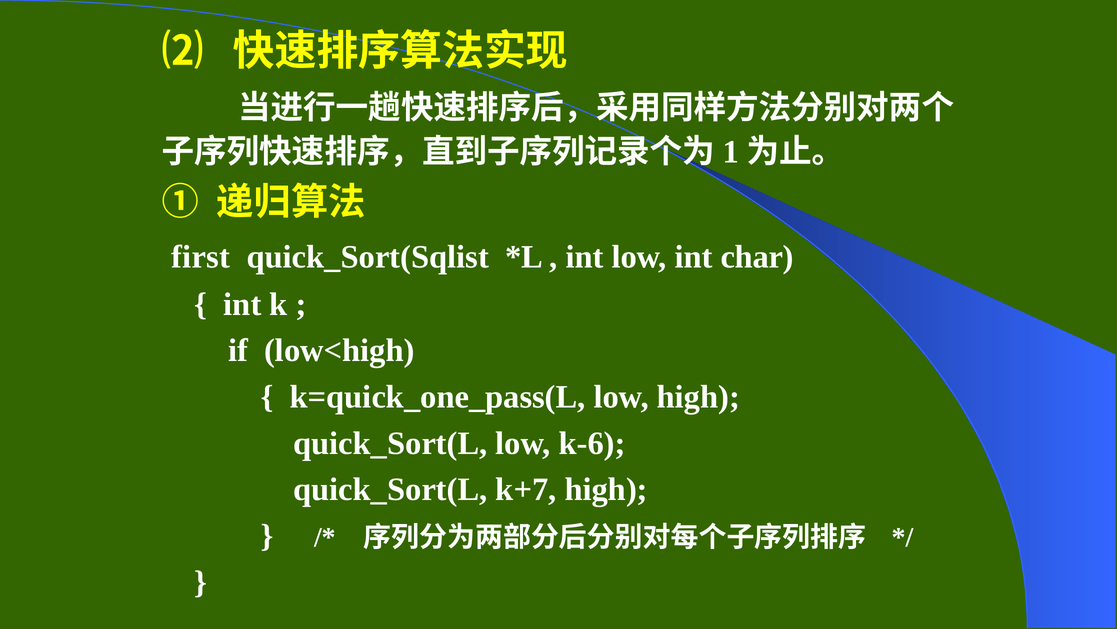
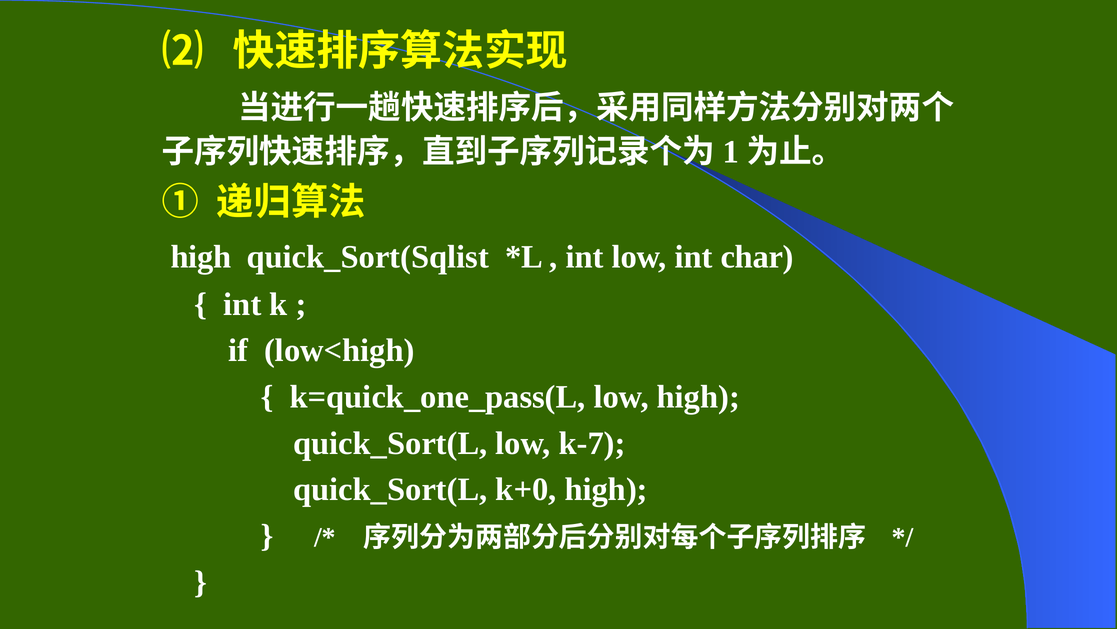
first: first -> high (201, 257)
k-6: k-6 -> k-7 (592, 443)
k+7: k+7 -> k+0 (526, 489)
